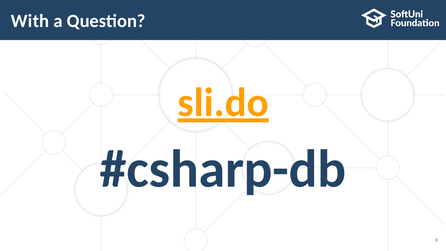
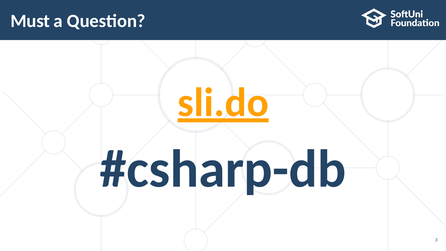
With: With -> Must (30, 21)
